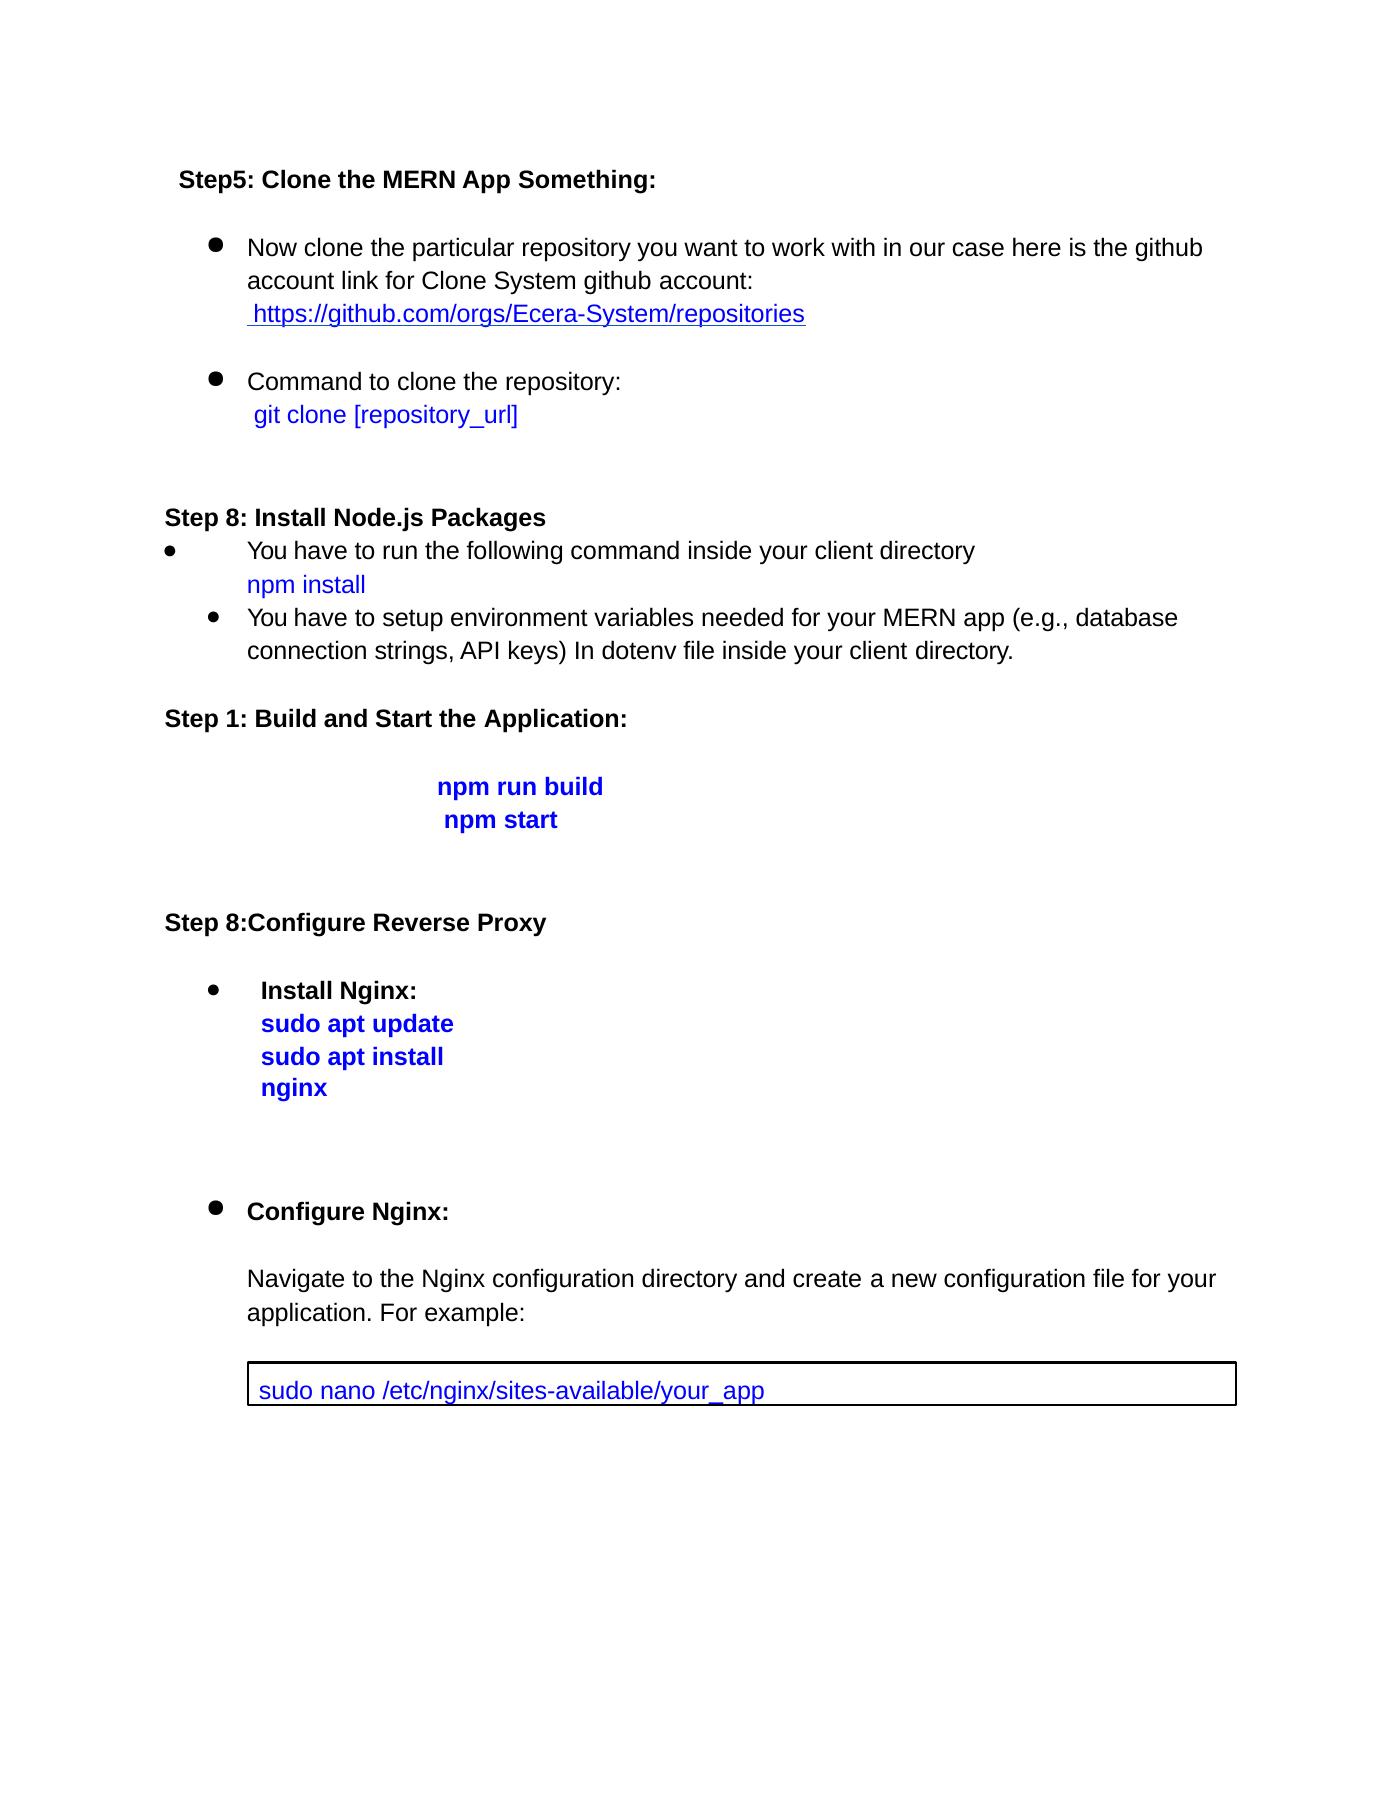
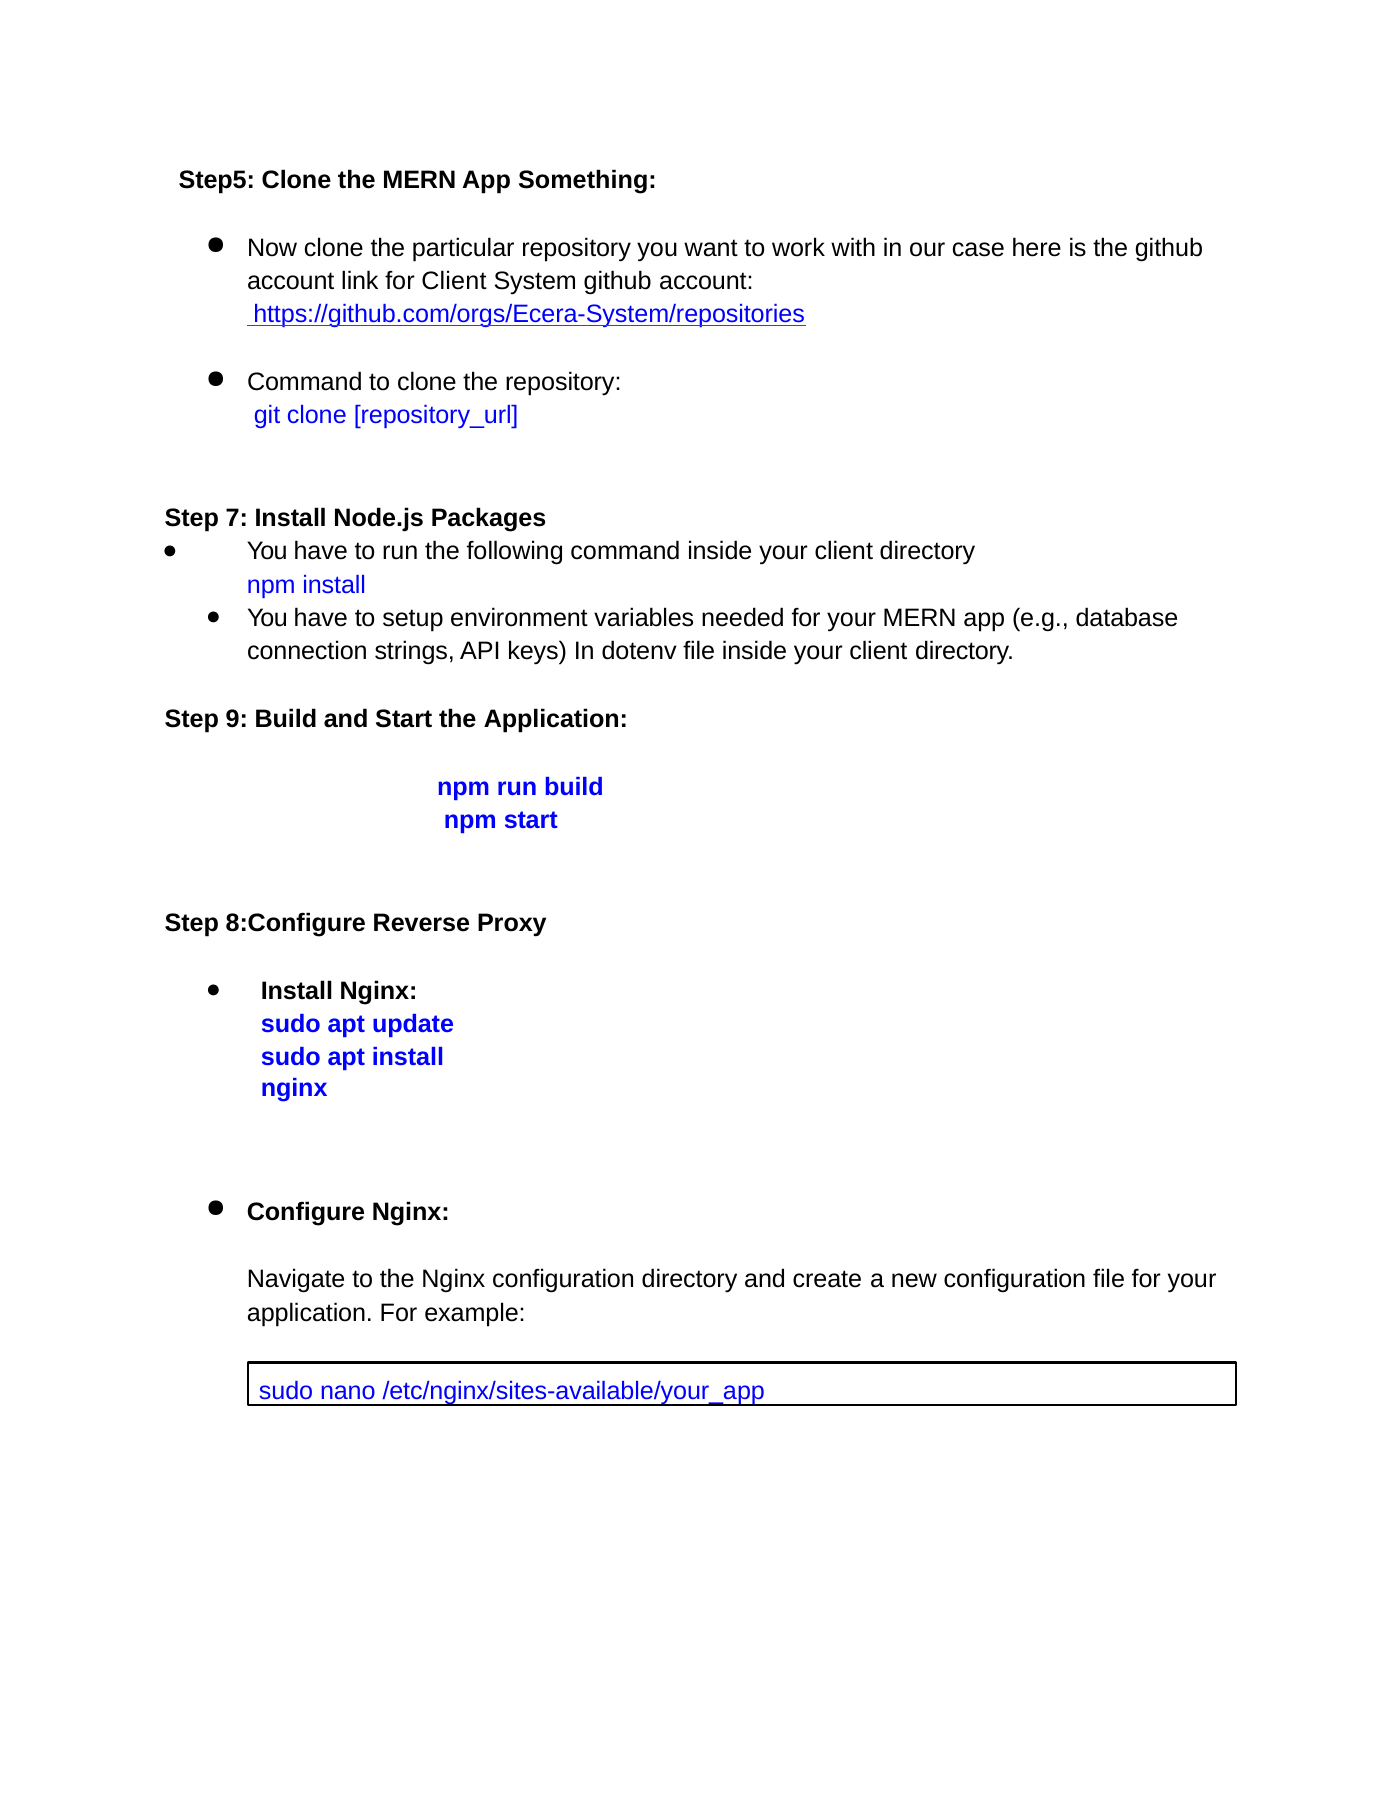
for Clone: Clone -> Client (454, 281)
8: 8 -> 7 (237, 518)
1: 1 -> 9 (237, 719)
